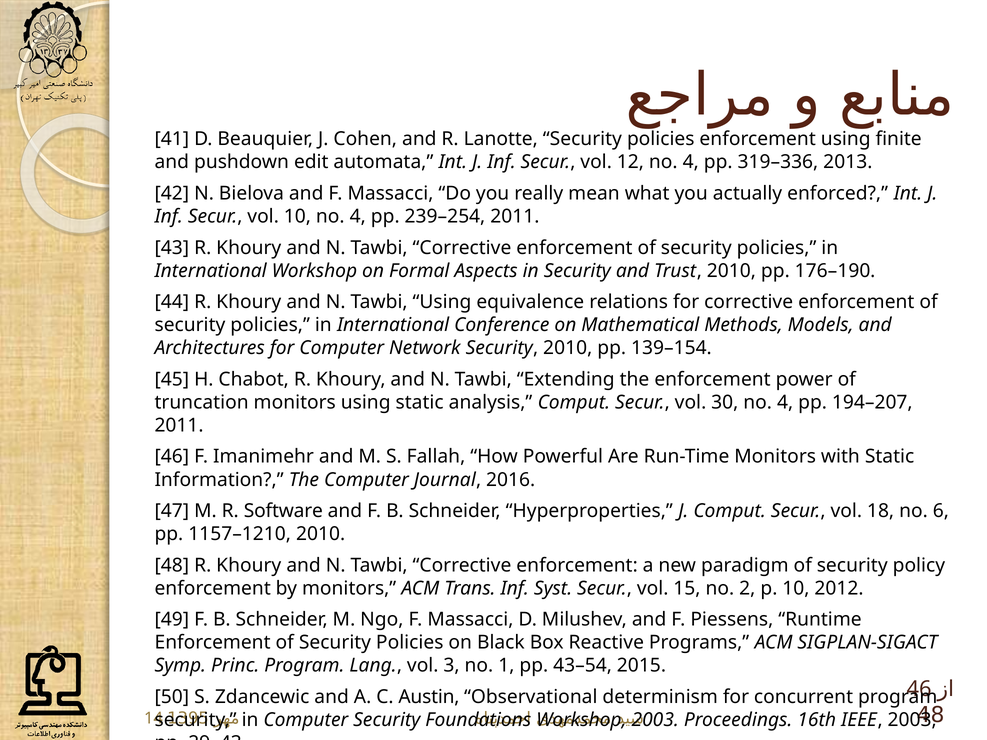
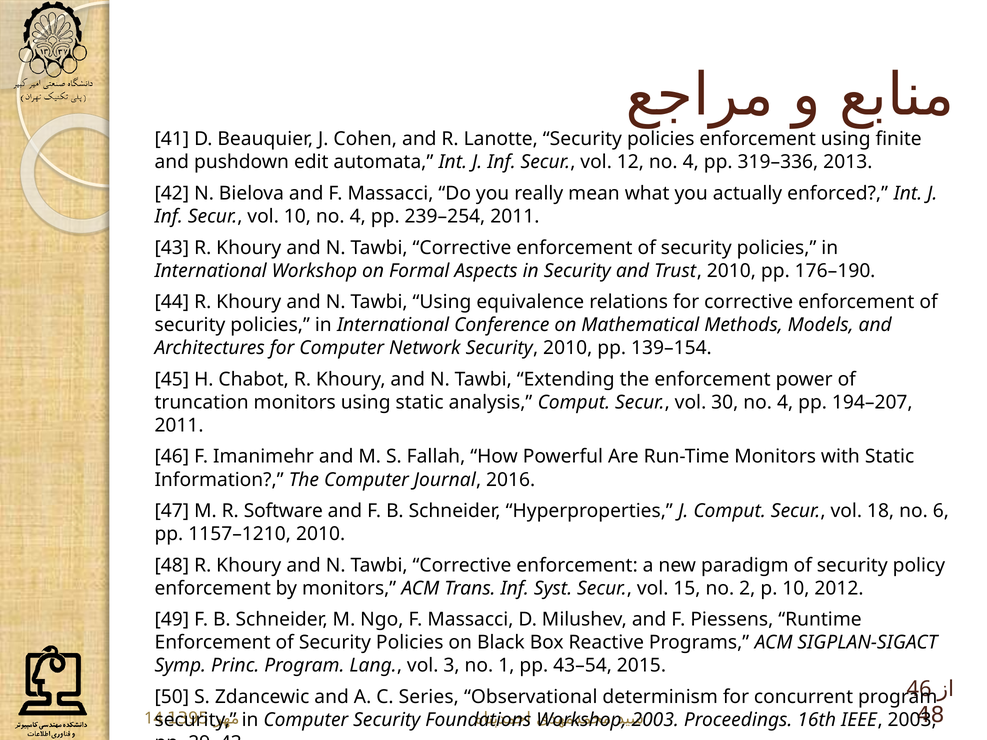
Austin: Austin -> Series (429, 697)
